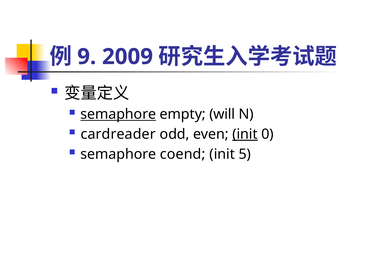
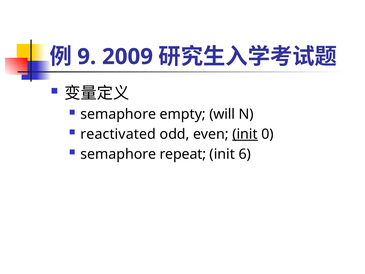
semaphore underline: present -> none (118, 114)
cardreader: cardreader -> reactivated (118, 134)
coend: coend -> repeat (183, 154)
5: 5 -> 6 (245, 154)
